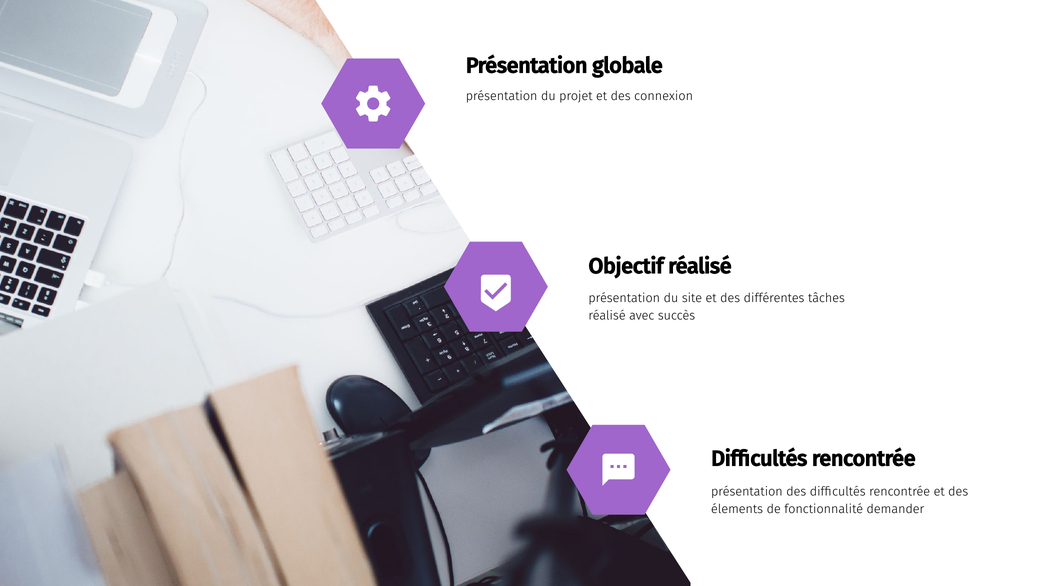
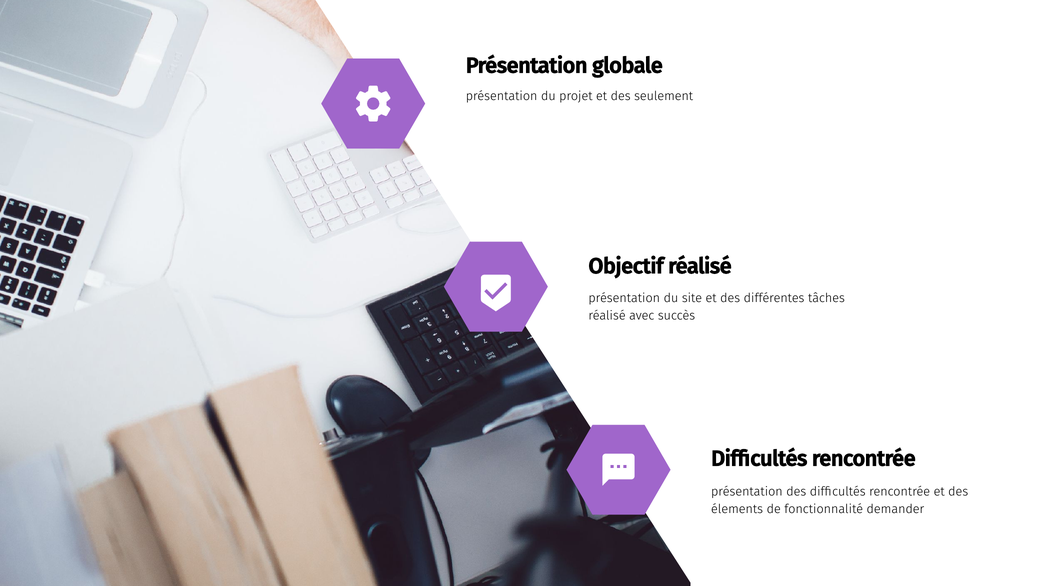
connexion: connexion -> seulement (664, 96)
